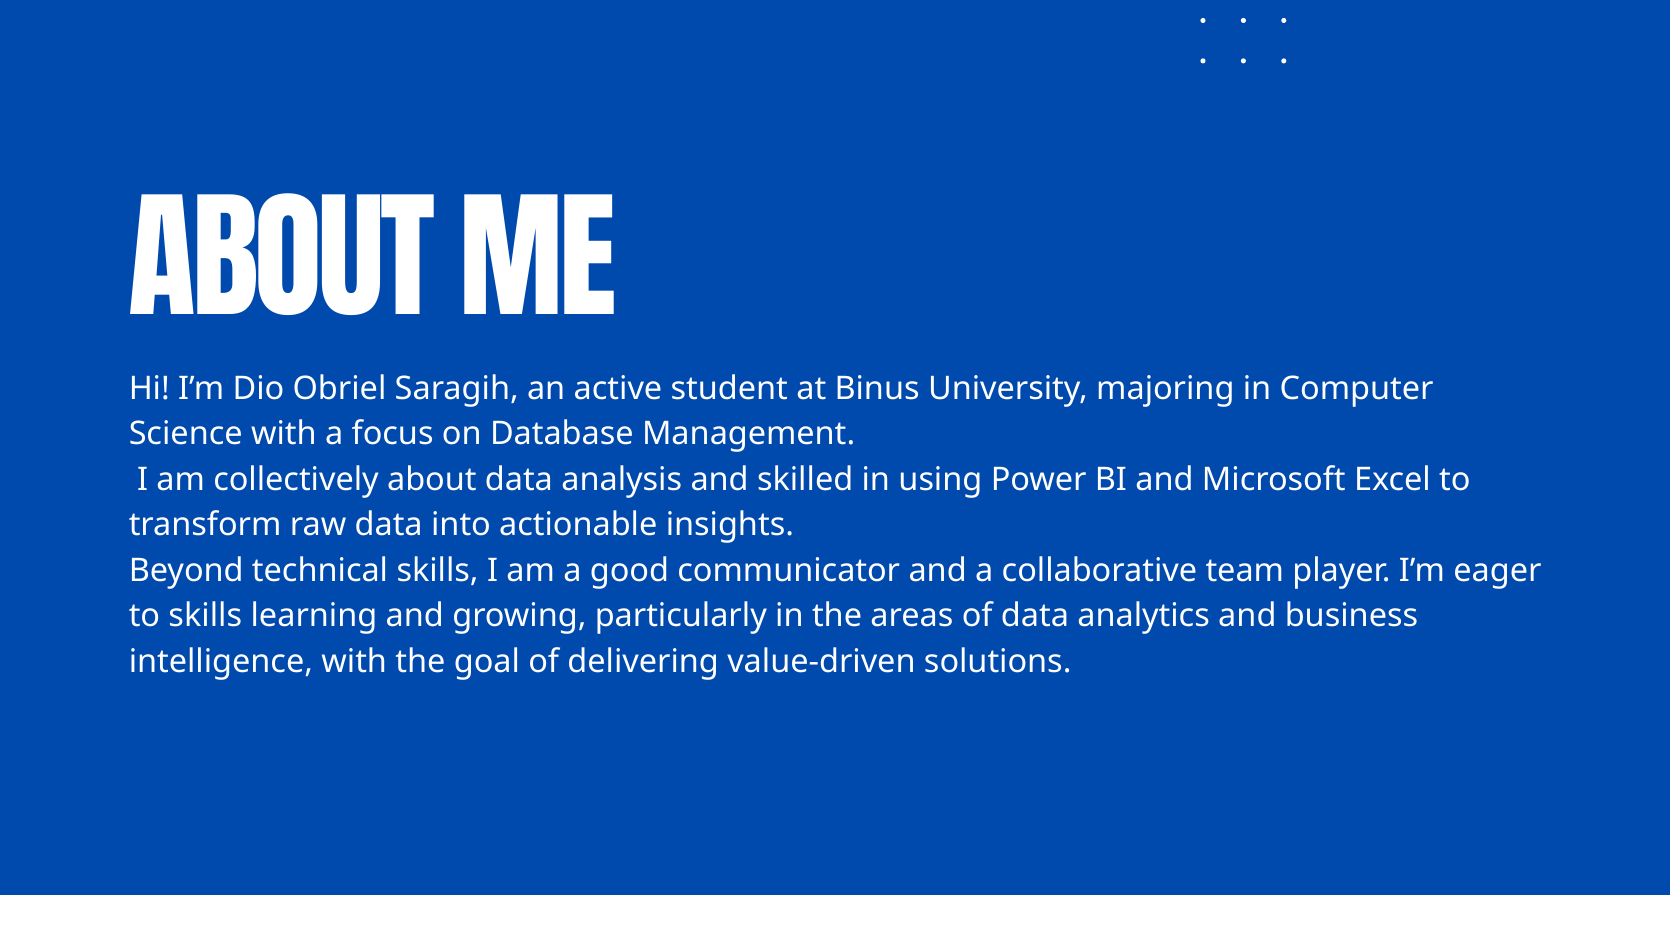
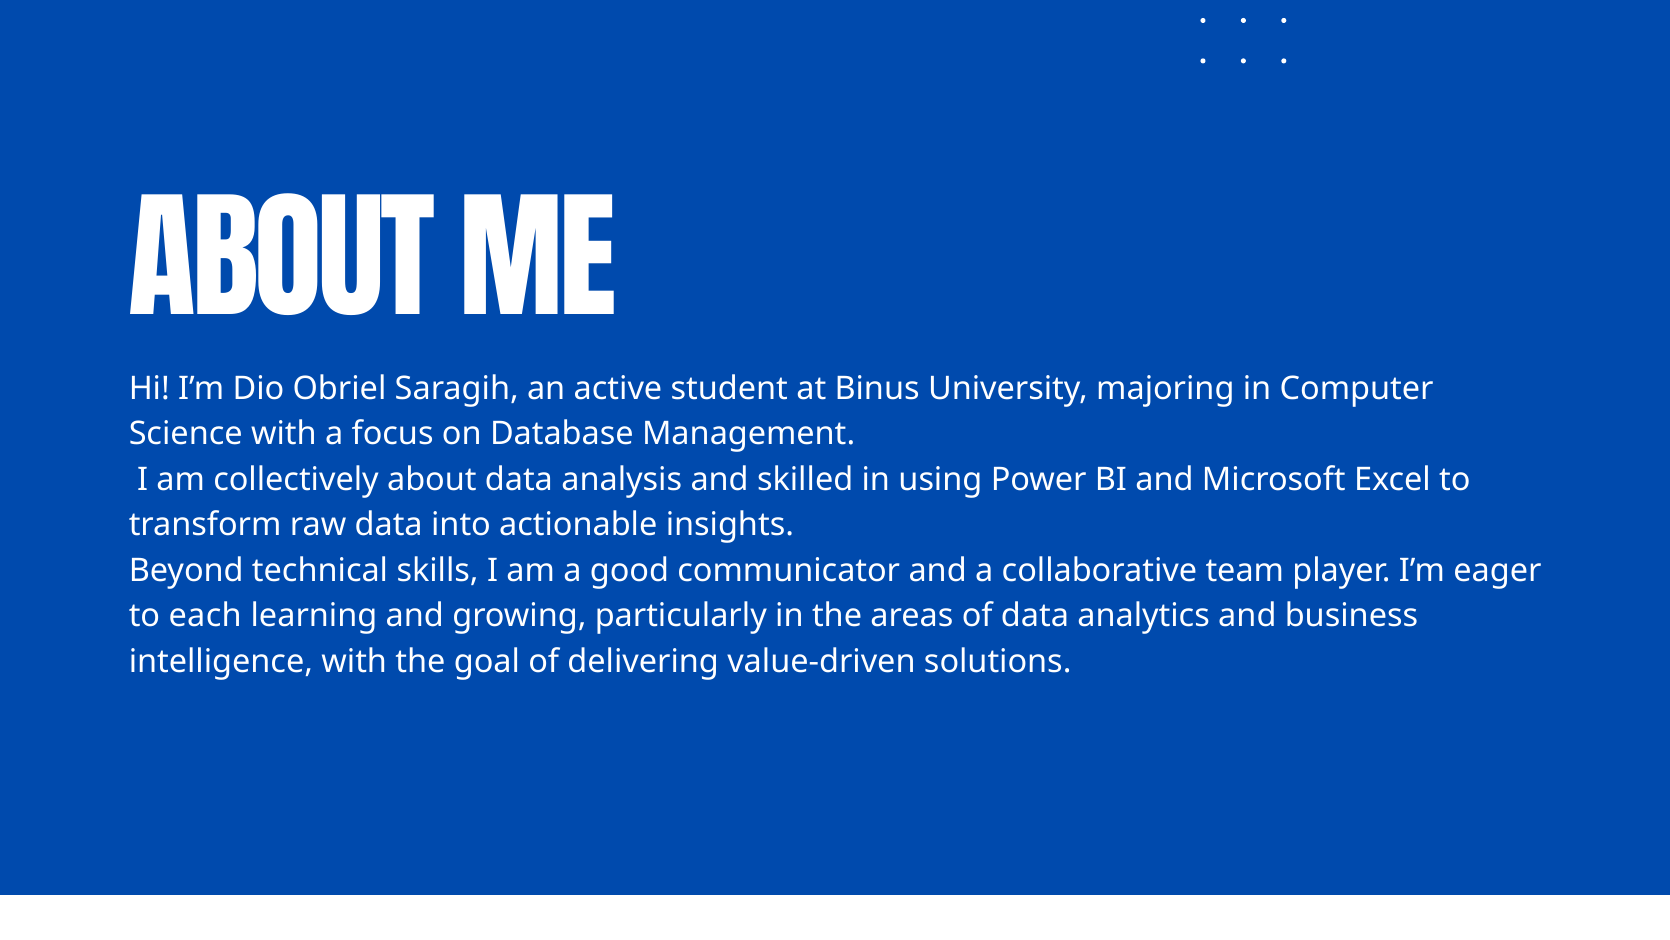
to skills: skills -> each (205, 615)
